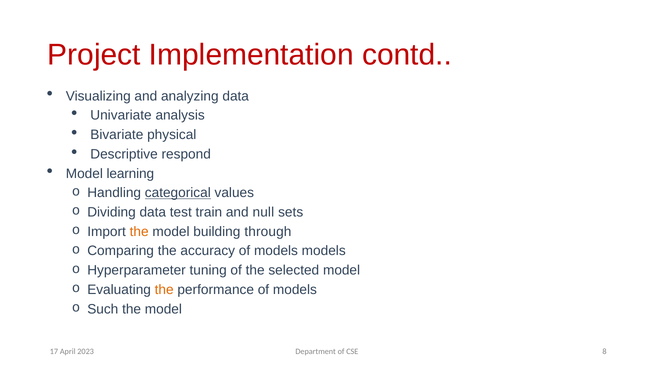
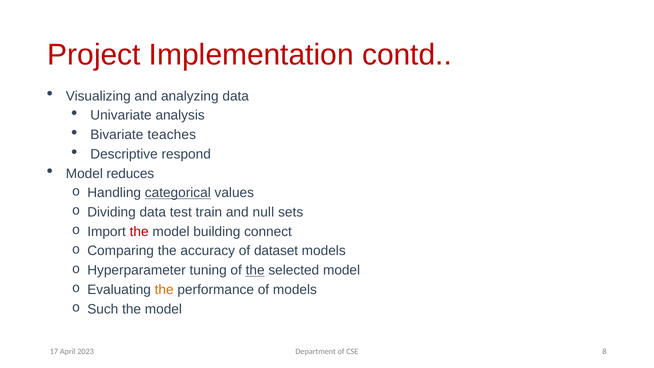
physical: physical -> teaches (172, 135)
learning: learning -> reduces (130, 173)
the colour: orange -> red (139, 232)
through: through -> connect (268, 232)
accuracy of models: models -> dataset (276, 251)
the underline: none -> present (255, 270)
